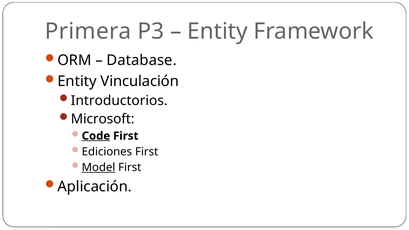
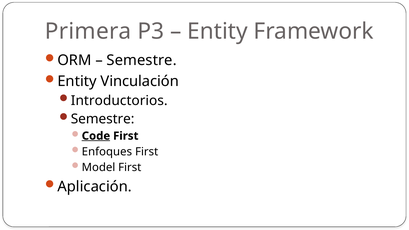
Database: Database -> Semestre (142, 60)
Microsoft: Microsoft -> Semestre (103, 119)
Ediciones: Ediciones -> Enfoques (107, 152)
Model underline: present -> none (99, 167)
